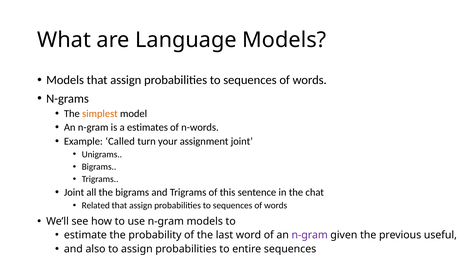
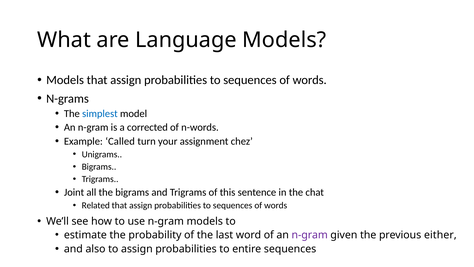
simplest colour: orange -> blue (100, 113)
estimates: estimates -> corrected (147, 127)
assignment joint: joint -> chez (242, 141)
useful: useful -> either (440, 235)
